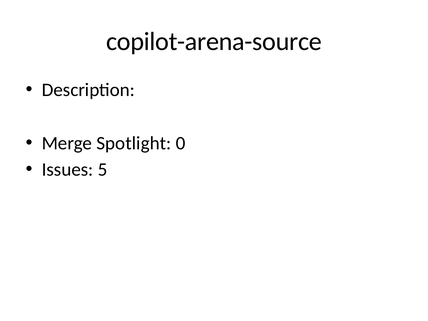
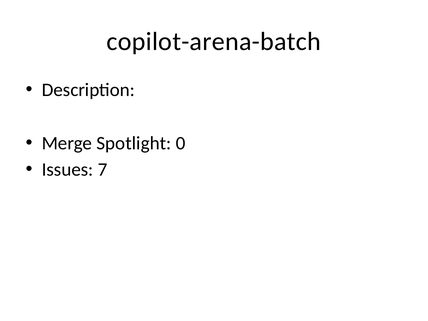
copilot-arena-source: copilot-arena-source -> copilot-arena-batch (214, 41)
5: 5 -> 7 (102, 170)
